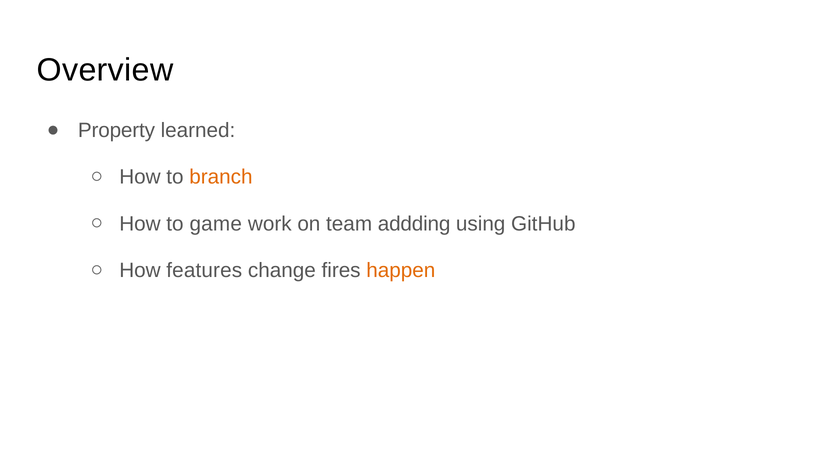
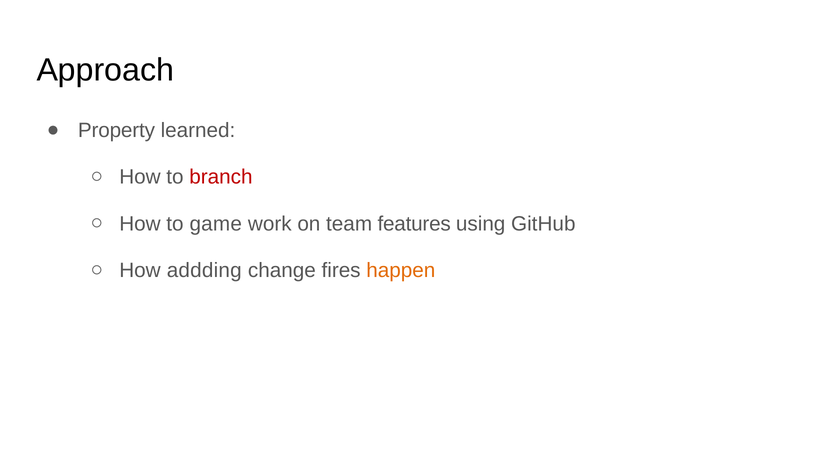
Overview: Overview -> Approach (105, 70)
branch colour: orange -> red (221, 177)
addding: addding -> features (414, 224)
features: features -> addding (204, 270)
